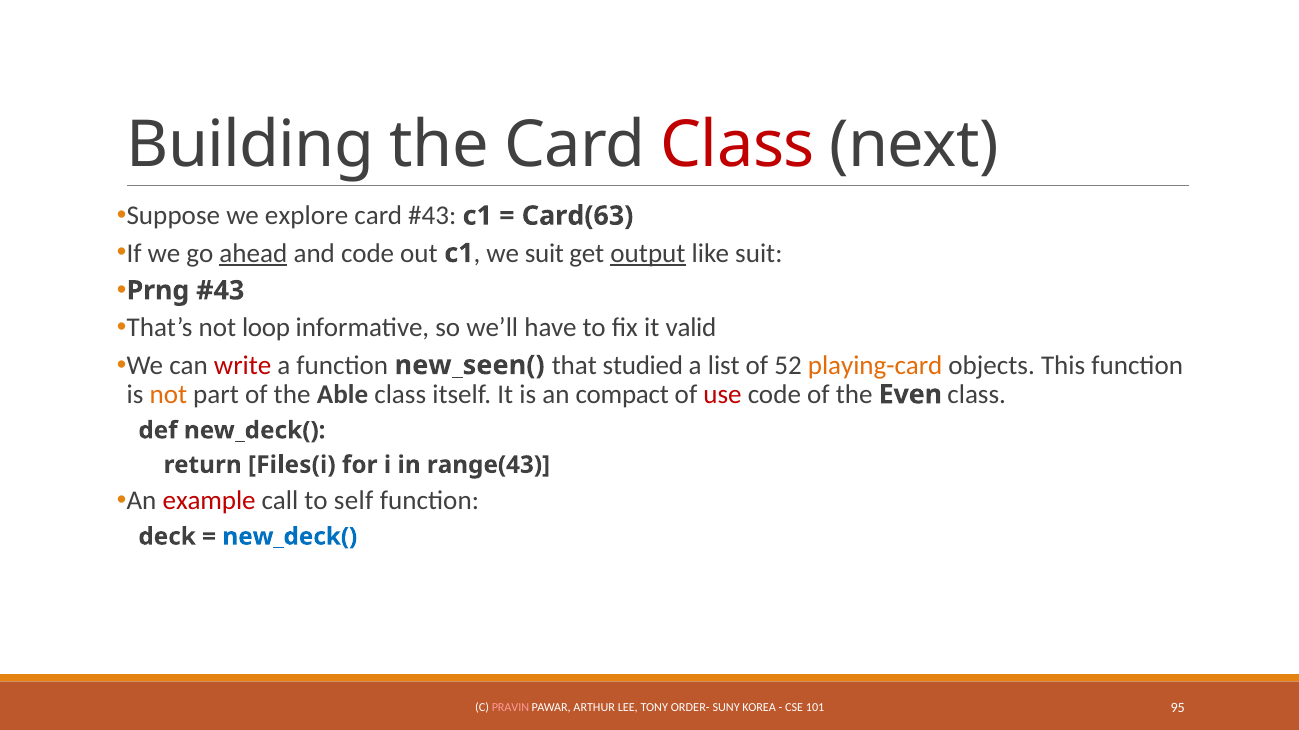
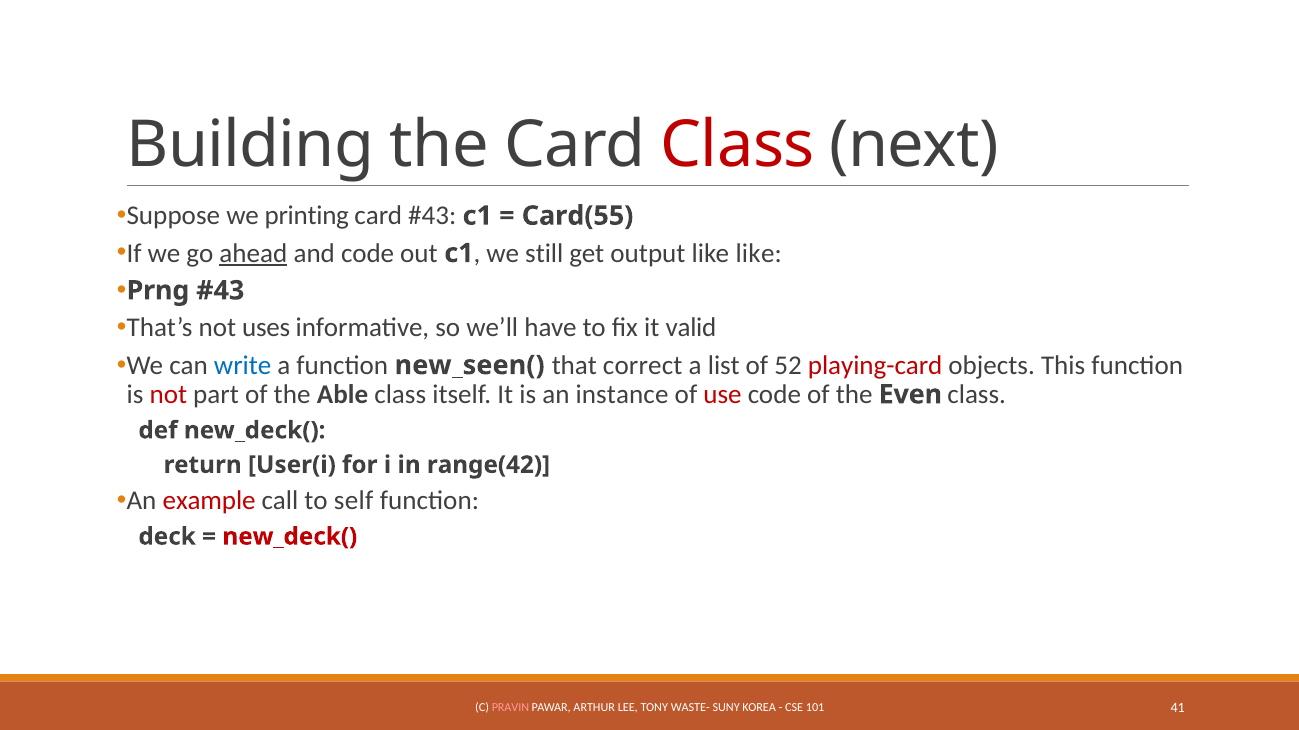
explore: explore -> printing (307, 216)
Card(63: Card(63 -> Card(55 (578, 216)
we suit: suit -> still (544, 253)
output underline: present -> none (648, 253)
like suit: suit -> like (759, 253)
loop: loop -> uses (266, 328)
write colour: red -> blue (243, 366)
studied: studied -> correct (643, 366)
playing-card colour: orange -> red (875, 366)
not colour: orange -> red (168, 395)
compact: compact -> instance (622, 395)
Files(i: Files(i -> User(i (292, 465)
range(43: range(43 -> range(42 (488, 465)
new_deck( colour: blue -> red (290, 537)
ORDER-: ORDER- -> WASTE- (690, 708)
95: 95 -> 41 (1178, 709)
